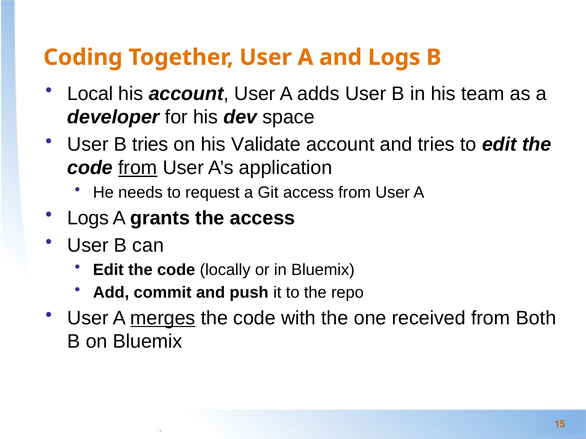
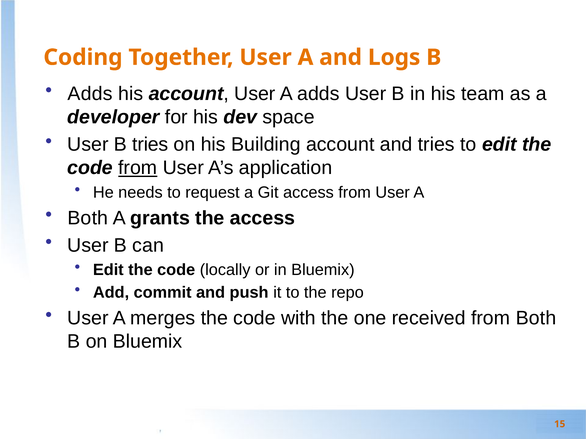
Local: Local -> Adds (90, 94)
Validate: Validate -> Building (266, 145)
Logs: Logs -> Both (88, 218)
merges underline: present -> none (163, 318)
